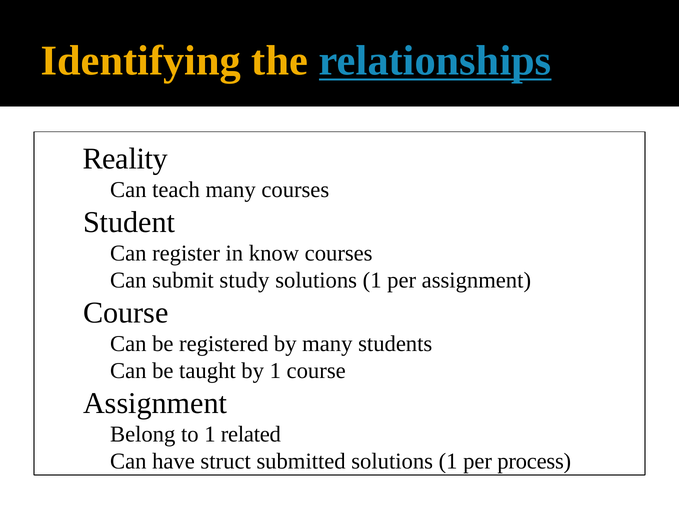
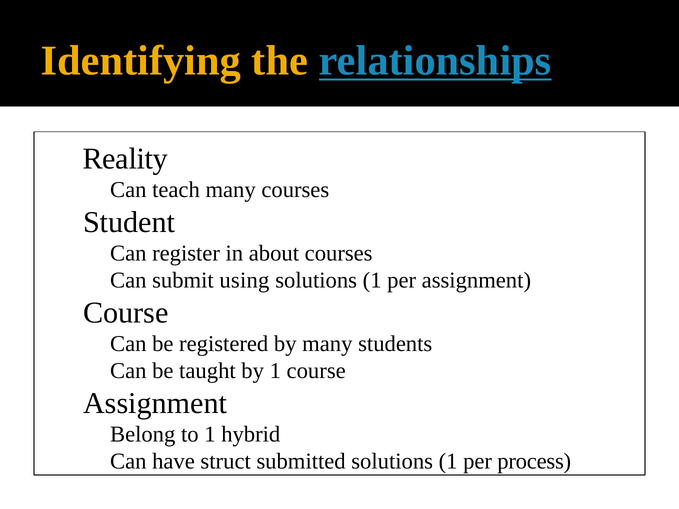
know: know -> about (274, 253)
study: study -> using (244, 281)
related: related -> hybrid (251, 434)
